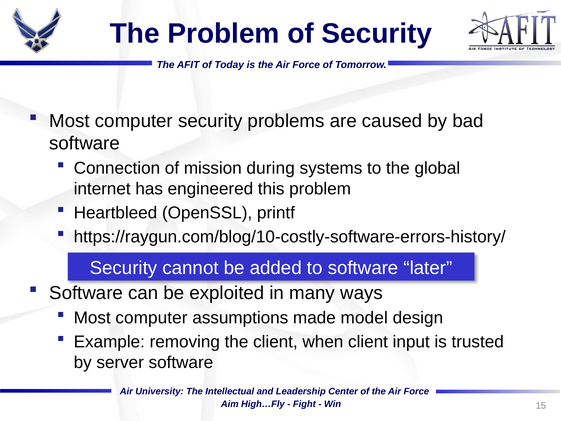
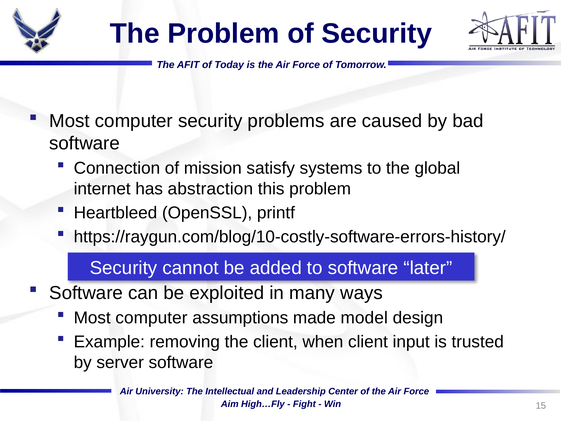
during: during -> satisfy (271, 168)
engineered: engineered -> abstraction (210, 189)
